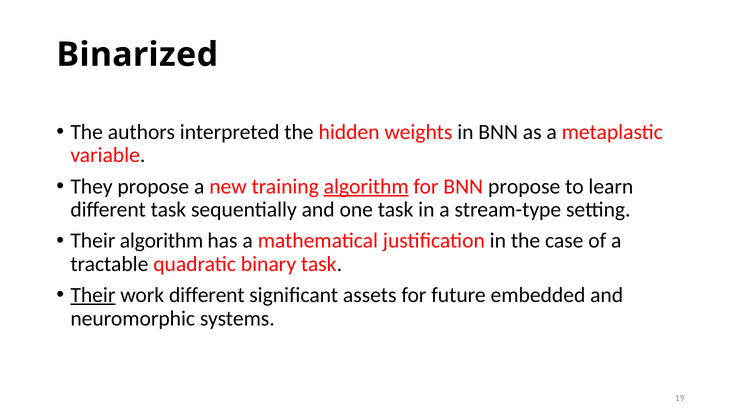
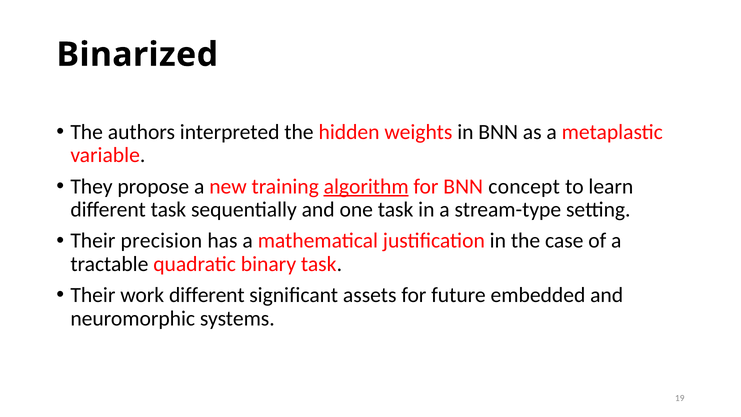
BNN propose: propose -> concept (524, 186)
Their algorithm: algorithm -> precision (161, 241)
Their underline: present -> none (93, 295)
